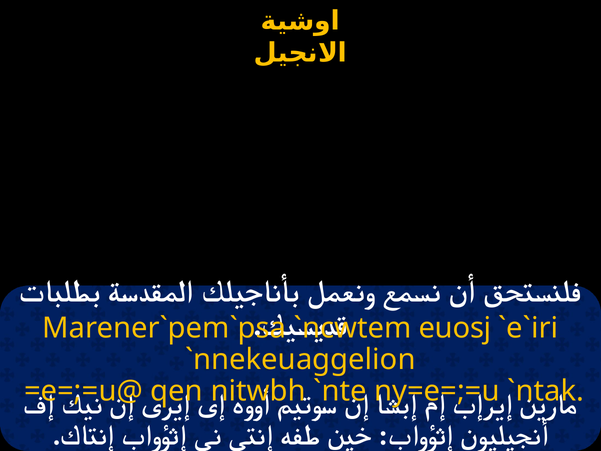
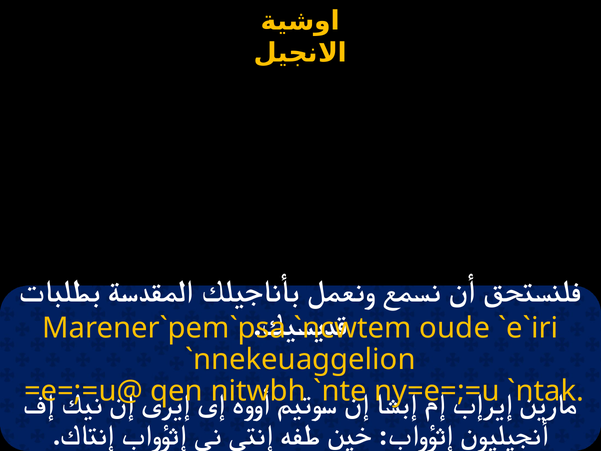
euosj: euosj -> oude (455, 328)
